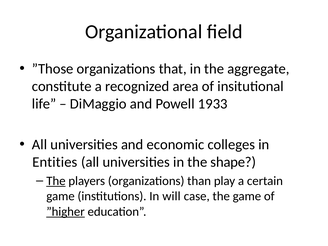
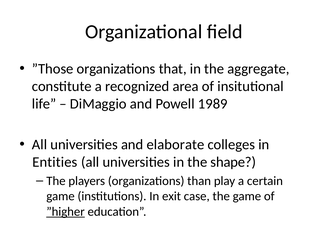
1933: 1933 -> 1989 (213, 104)
economic: economic -> elaborate (175, 145)
The underline: present -> none (56, 181)
will: will -> exit (172, 196)
